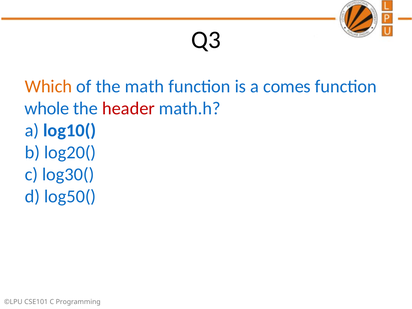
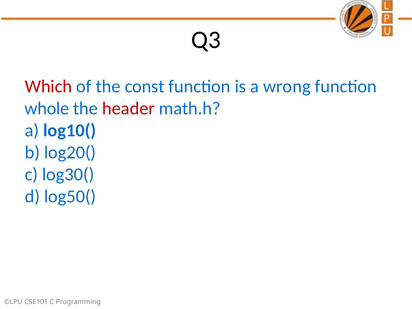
Which colour: orange -> red (48, 86)
math: math -> const (145, 86)
comes: comes -> wrong (287, 86)
